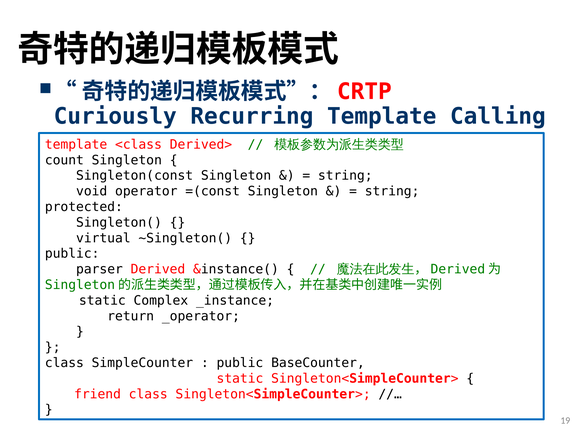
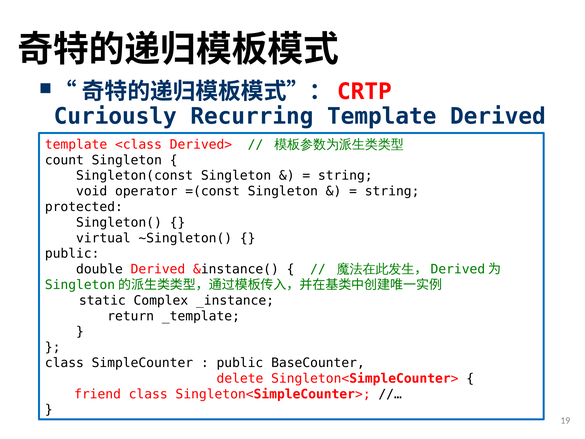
Template Calling: Calling -> Derived (498, 116)
parser: parser -> double (99, 269)
_operator: _operator -> _template (201, 316)
static: static -> delete (240, 378)
